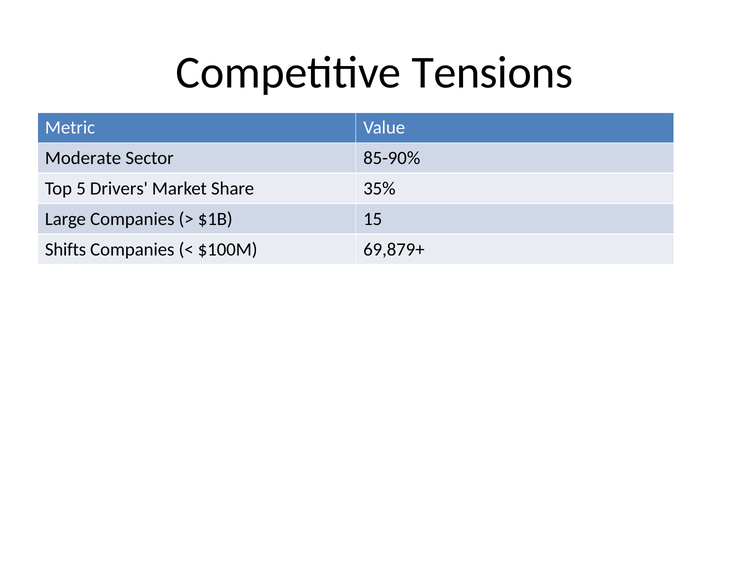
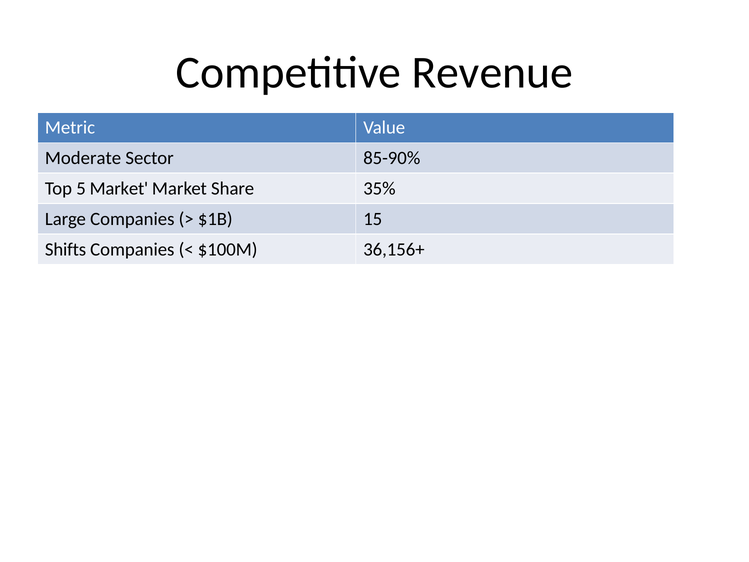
Tensions: Tensions -> Revenue (492, 73)
5 Drivers: Drivers -> Market (119, 189)
69,879+: 69,879+ -> 36,156+ (394, 249)
